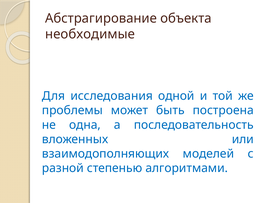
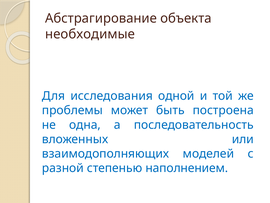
алгоритмами: алгоритмами -> наполнением (187, 168)
